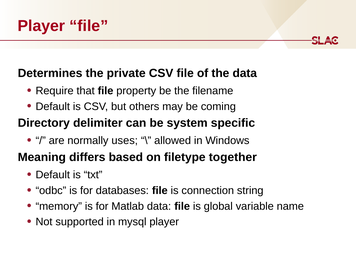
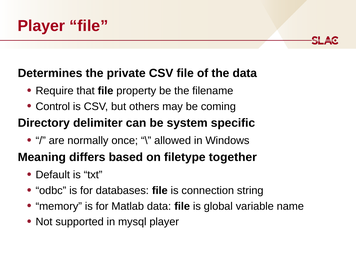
Default: Default -> Control (53, 106)
uses: uses -> once (125, 141)
